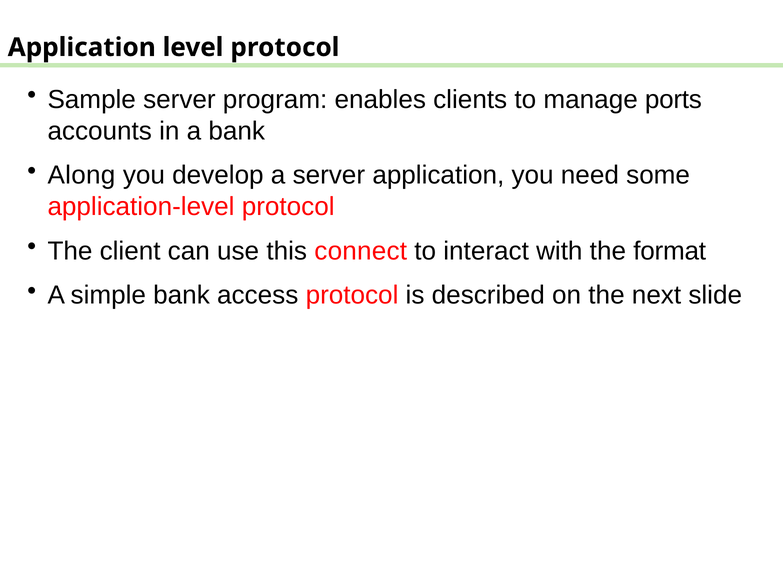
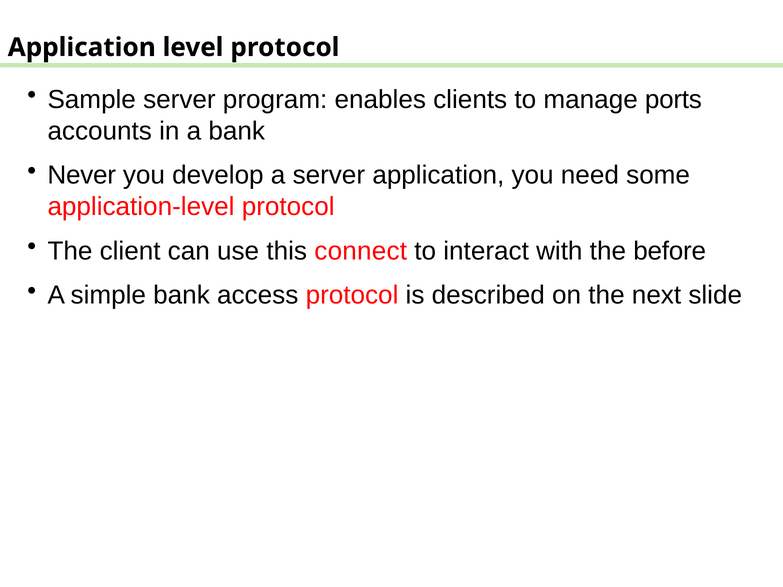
Along: Along -> Never (82, 175)
format: format -> before (670, 251)
